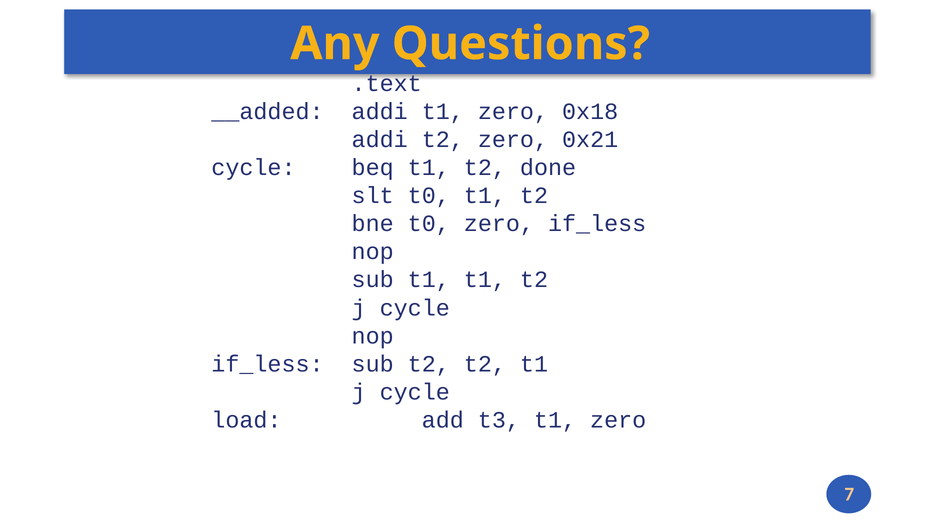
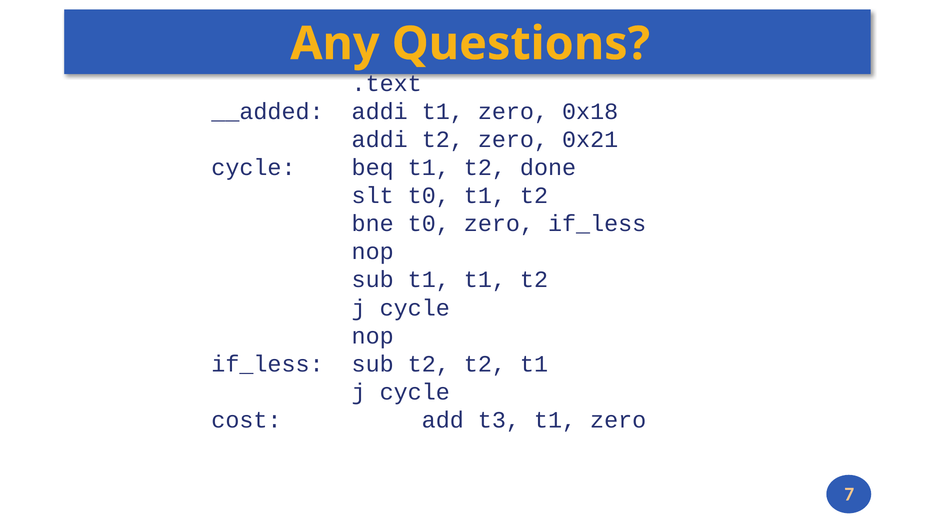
load: load -> cost (246, 420)
